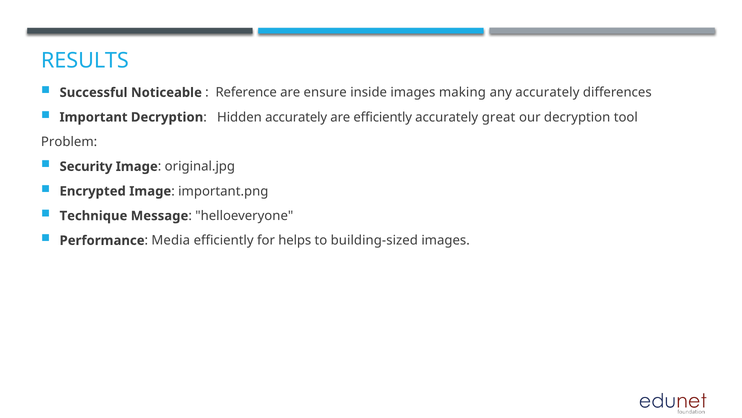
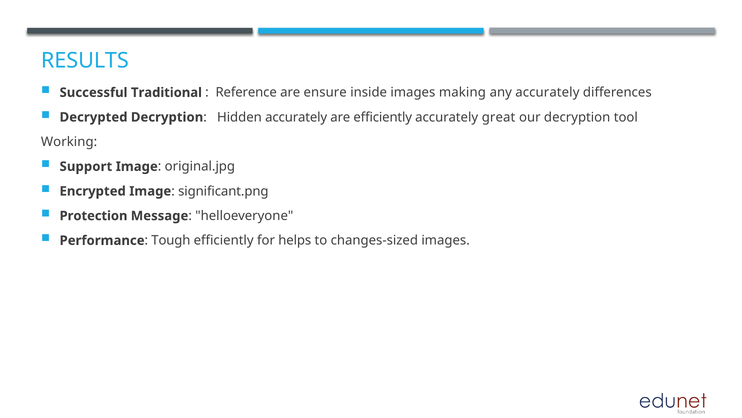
Noticeable: Noticeable -> Traditional (166, 92)
Important: Important -> Decrypted (94, 117)
Problem: Problem -> Working (69, 142)
Security: Security -> Support (86, 166)
important.png: important.png -> significant.png (223, 191)
Technique: Technique -> Protection (94, 216)
Media: Media -> Tough (171, 240)
building-sized: building-sized -> changes-sized (374, 240)
